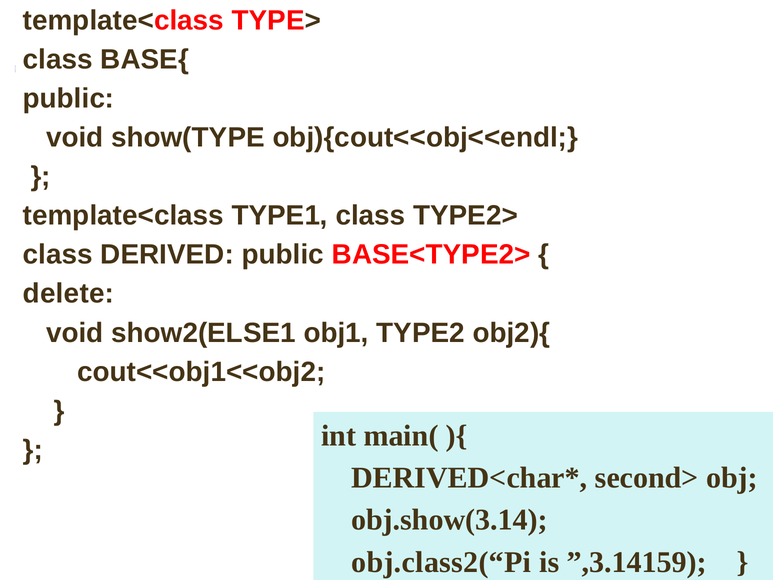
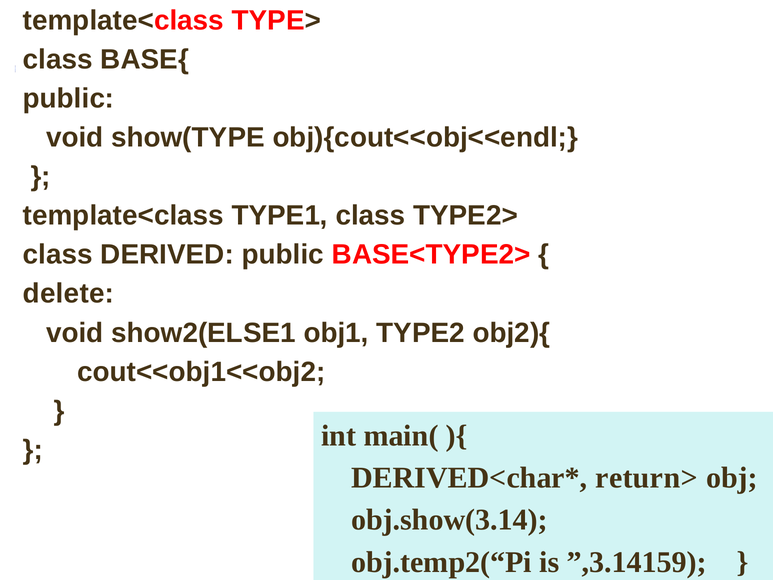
second>: second> -> return> (647, 478)
obj.class2(“Pi: obj.class2(“Pi -> obj.temp2(“Pi (441, 562)
